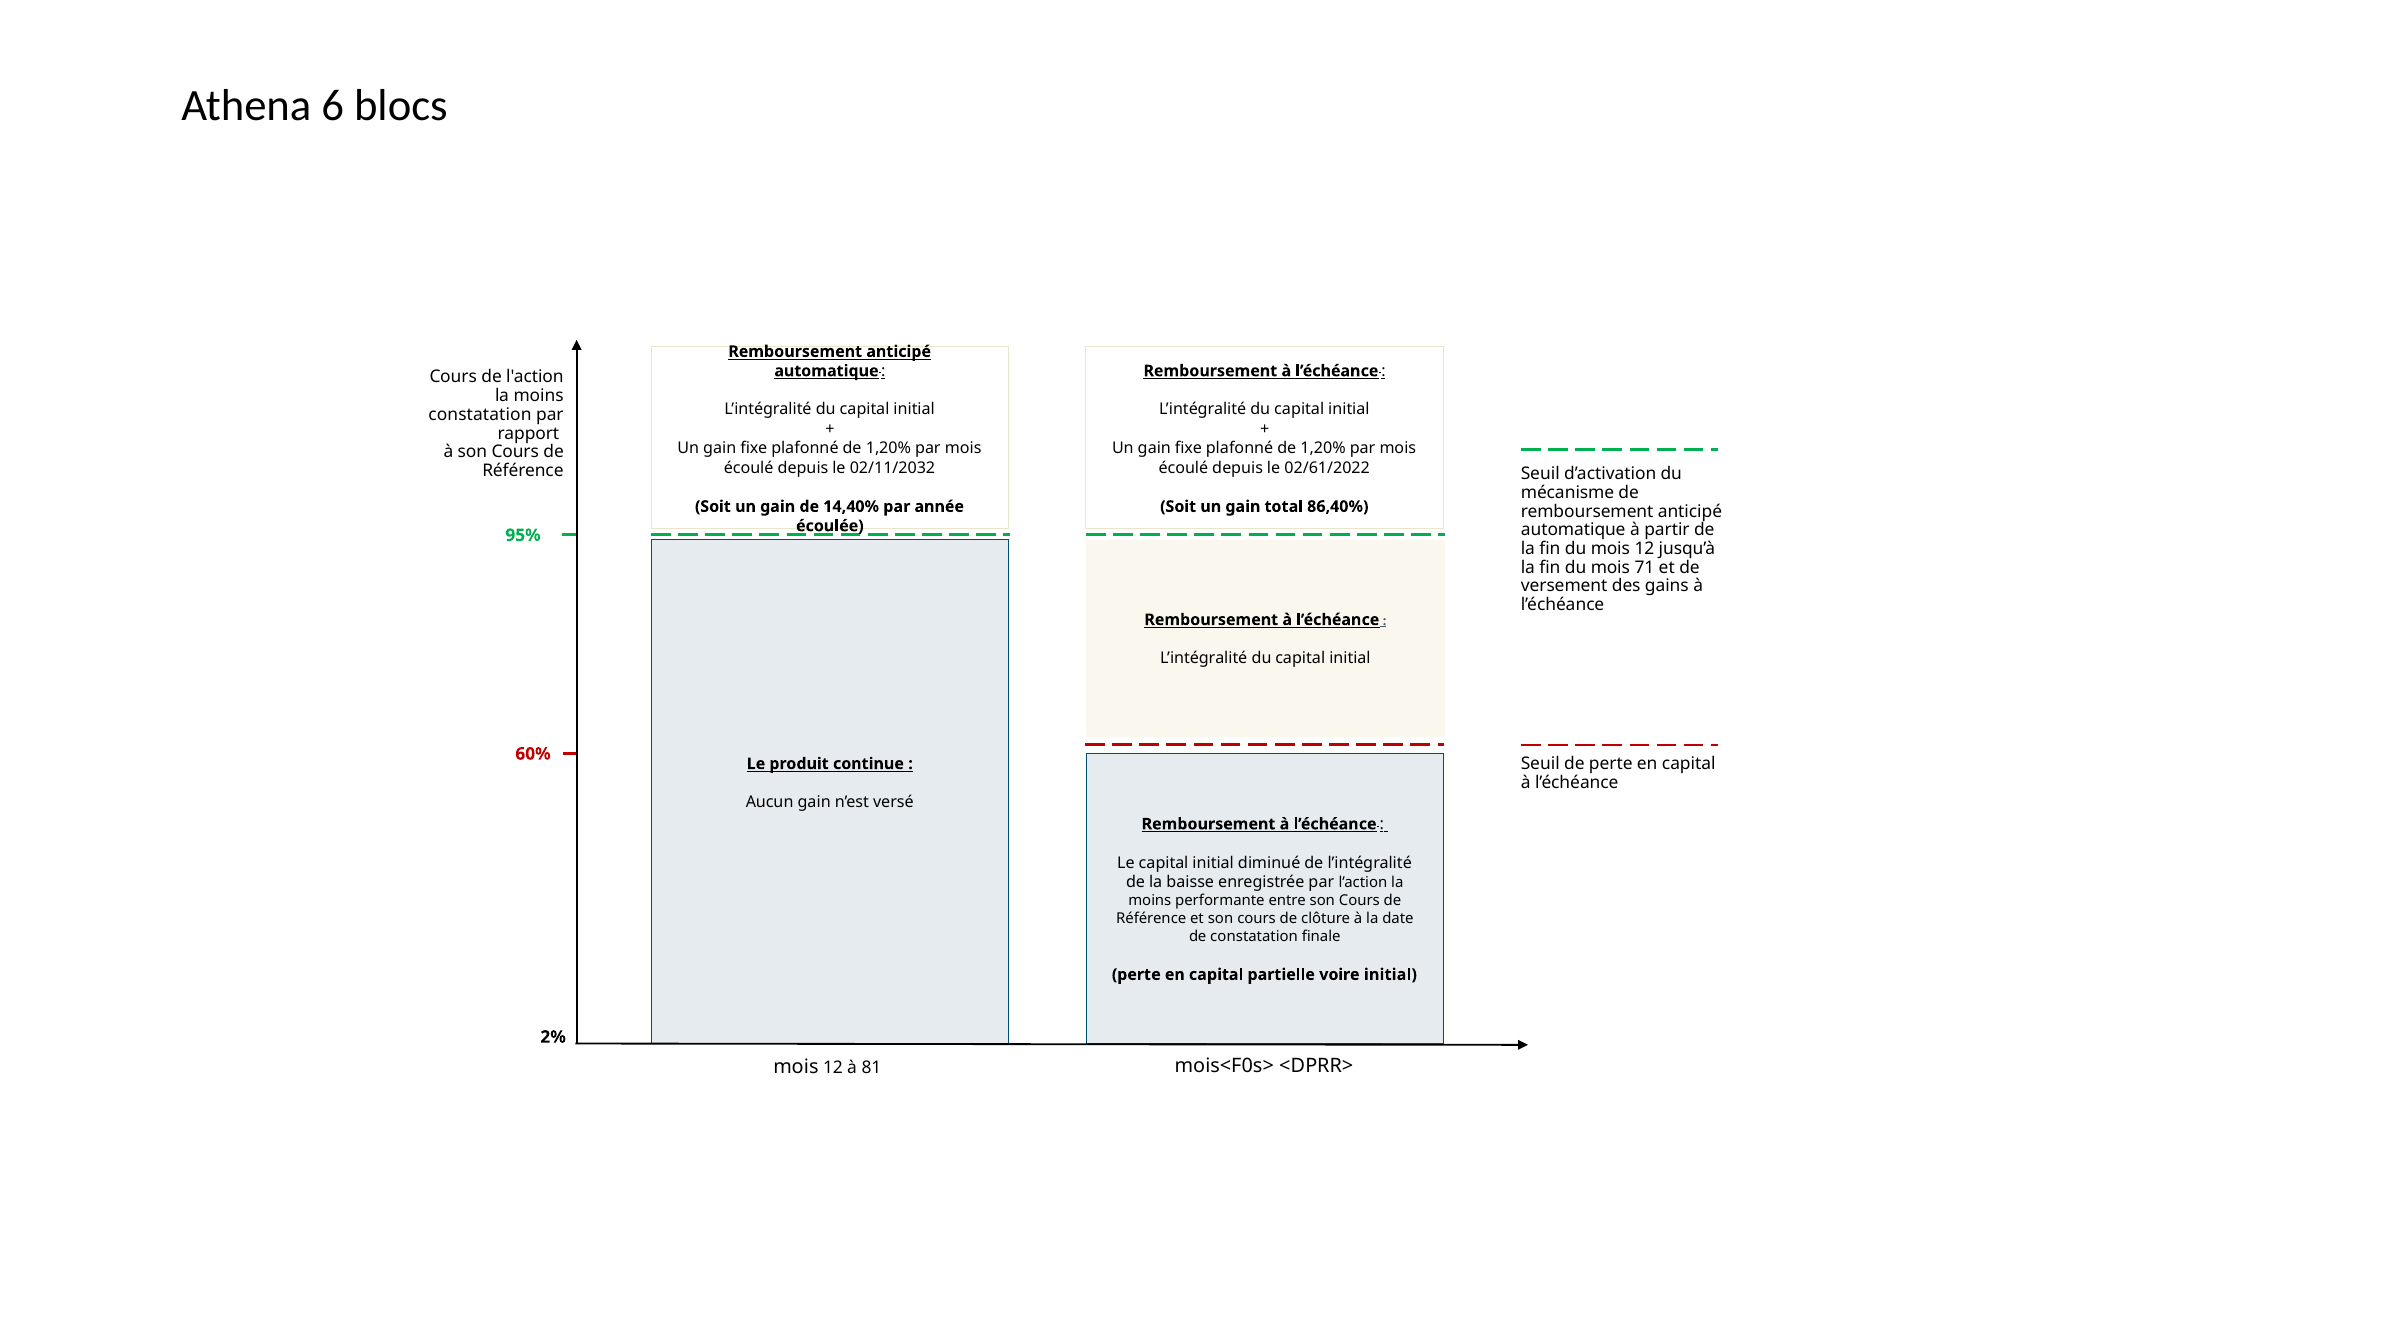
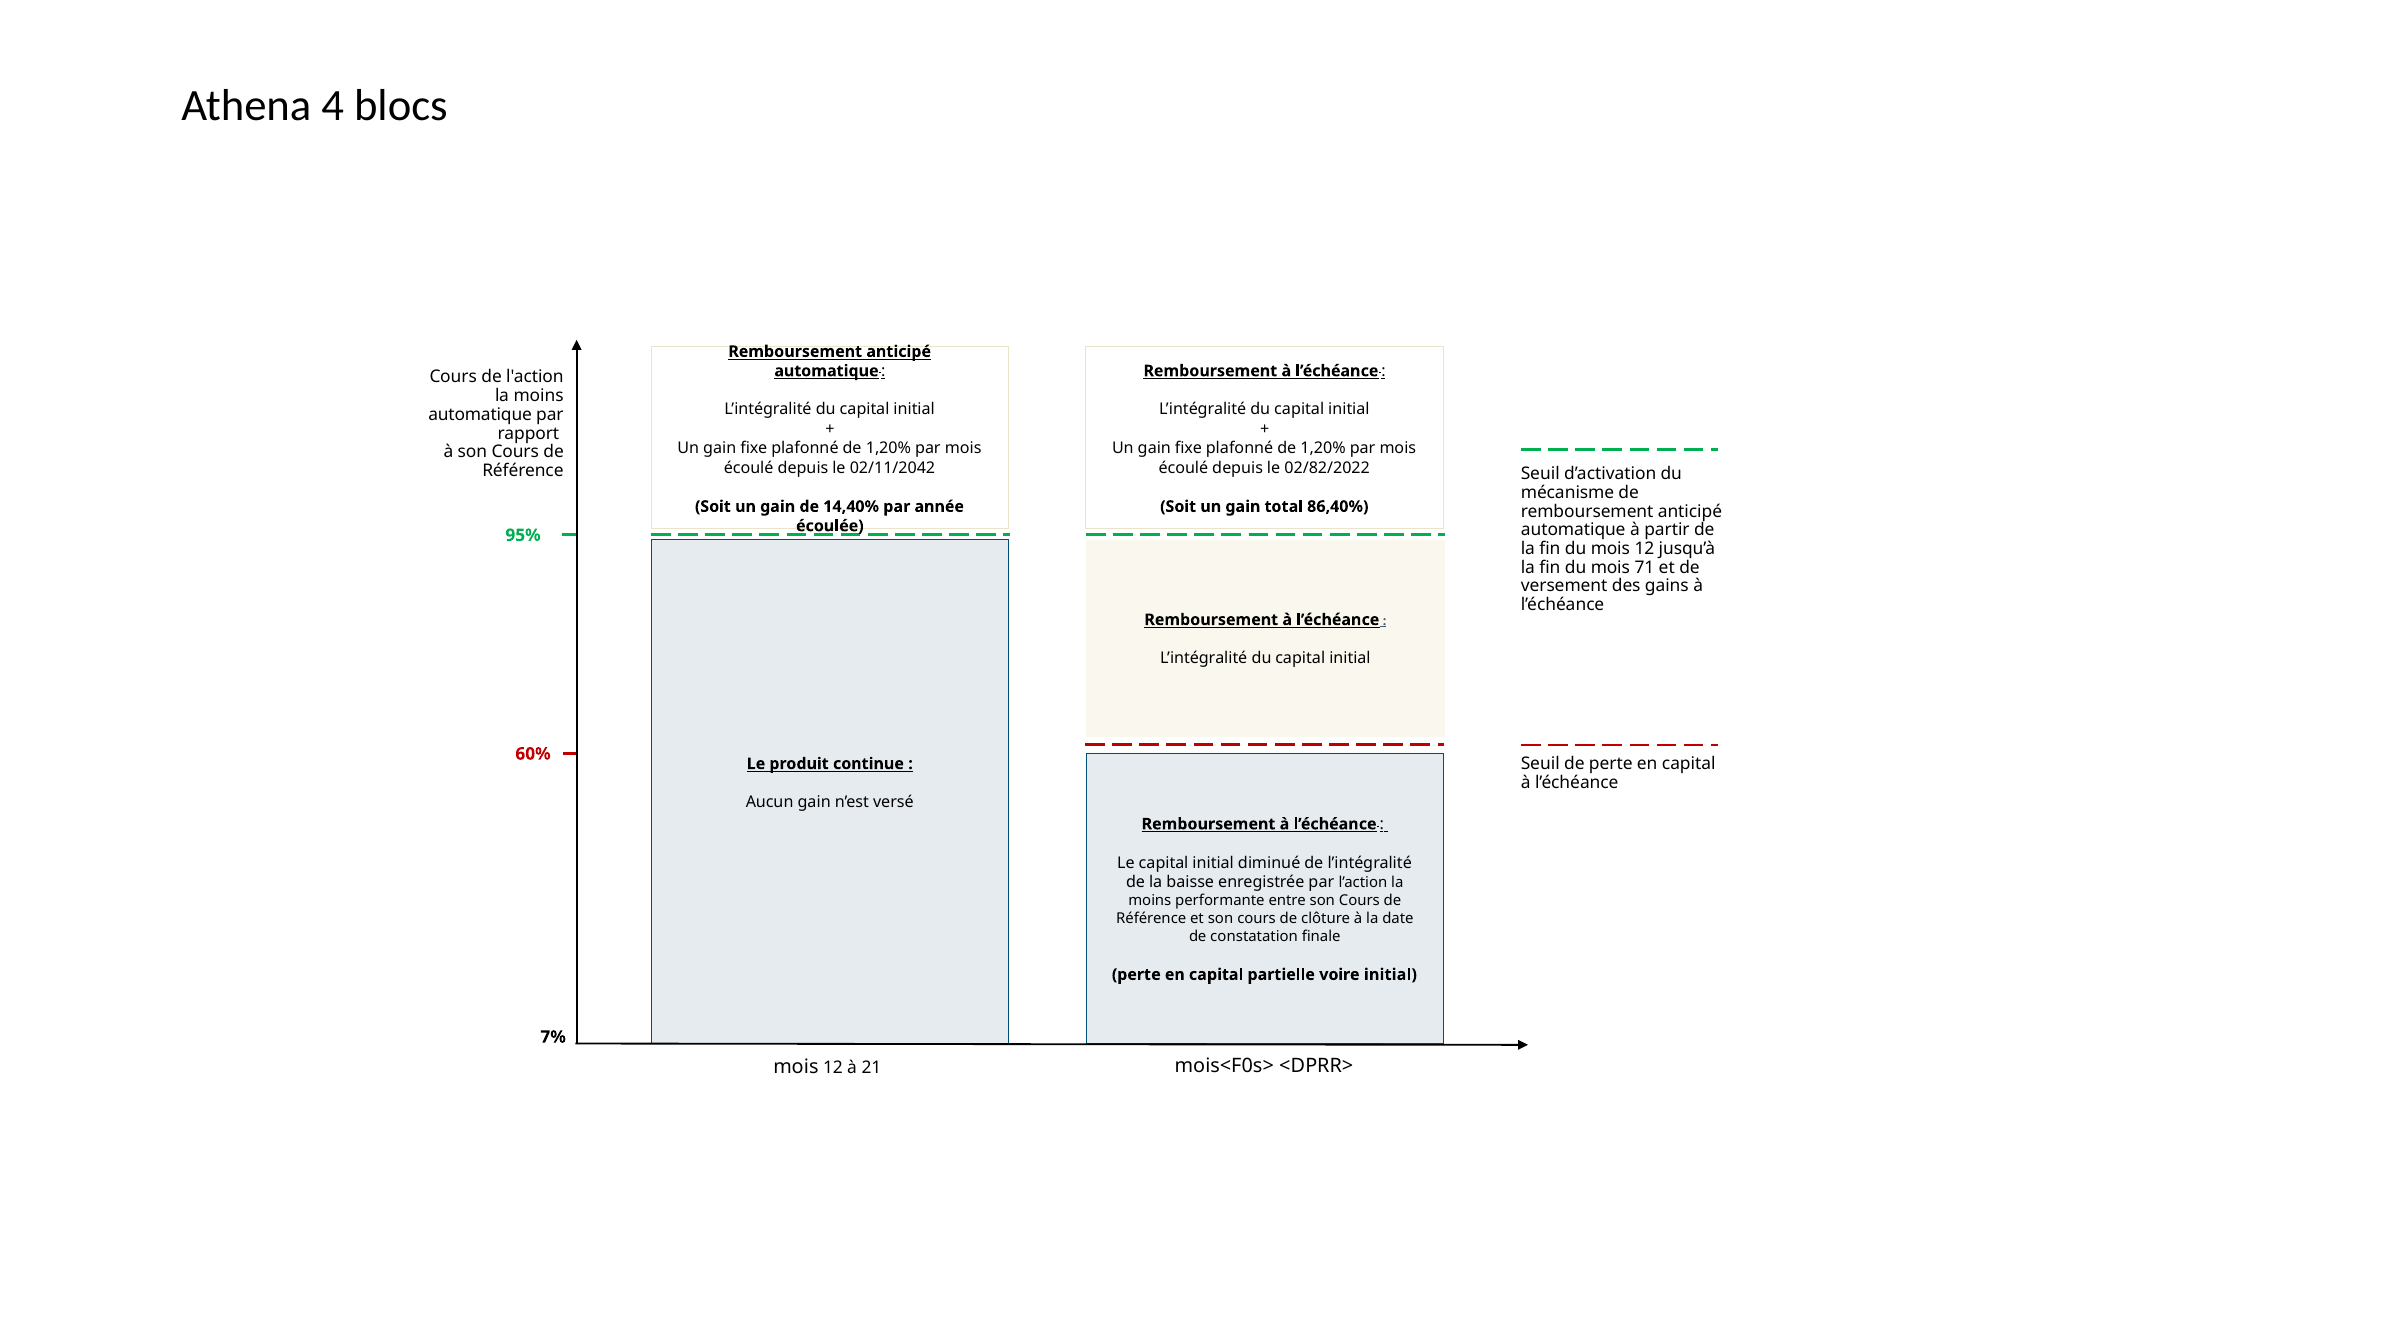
6: 6 -> 4 (333, 106)
constatation: constatation -> automatique (480, 415)
02/11/2032: 02/11/2032 -> 02/11/2042 (893, 468)
02/61/2022: 02/61/2022 -> 02/82/2022 (1327, 468)
2%: 2% -> 7% (553, 1037)
81: 81 -> 21 (871, 1067)
